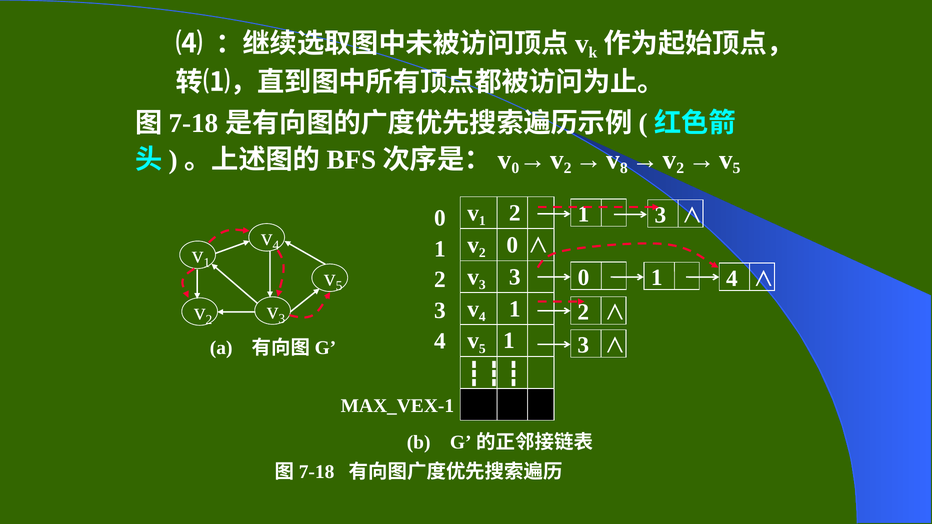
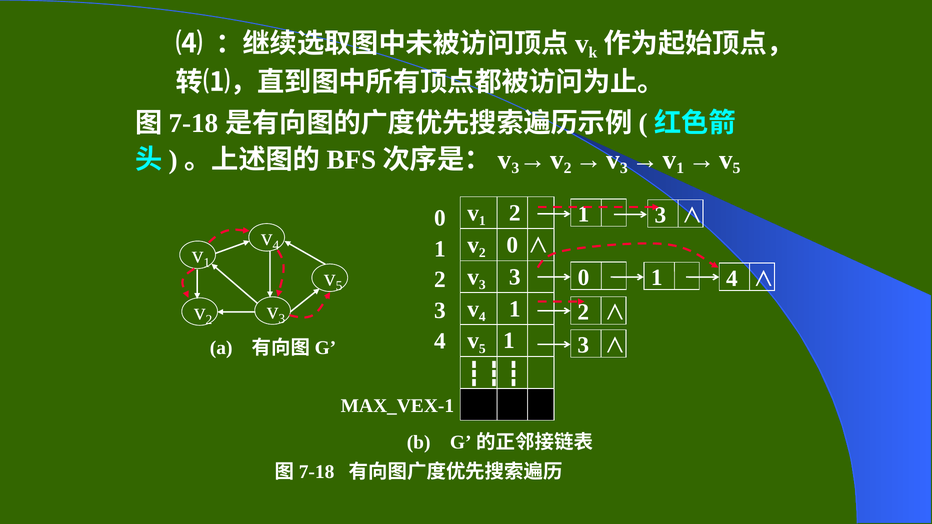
0: 0 -> 3 (515, 168)
8: 8 -> 3 (624, 168)
2: 2 -> 1 (680, 168)
